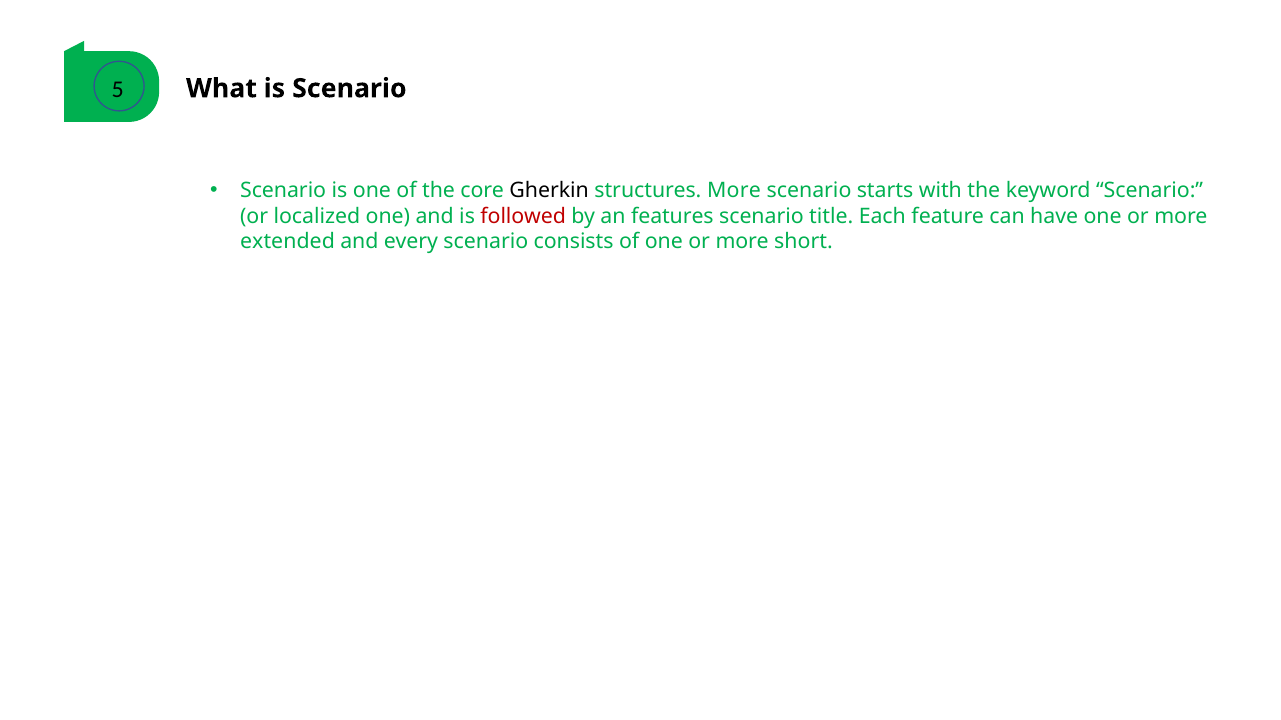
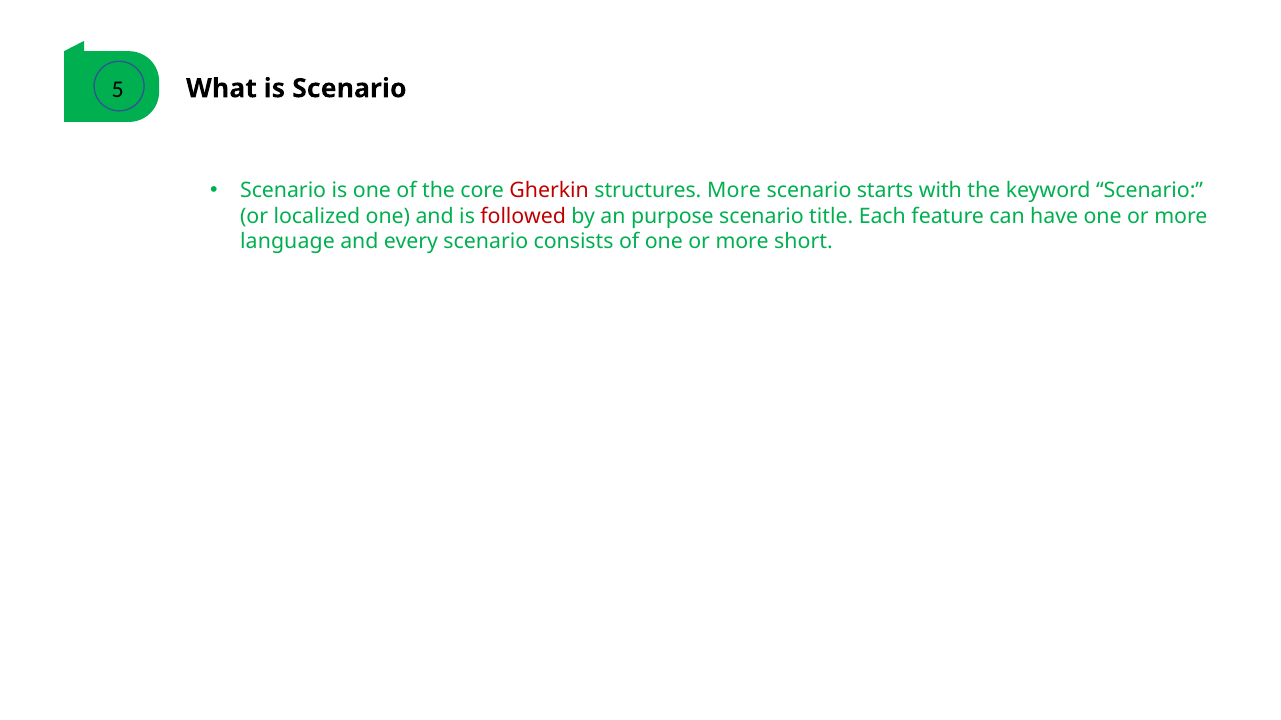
Gherkin colour: black -> red (549, 191)
features: features -> purpose (672, 216)
extended: extended -> language (287, 242)
